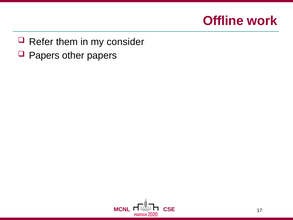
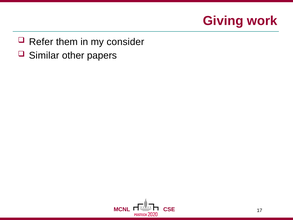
Offline: Offline -> Giving (223, 21)
Papers: Papers -> Similar (44, 55)
